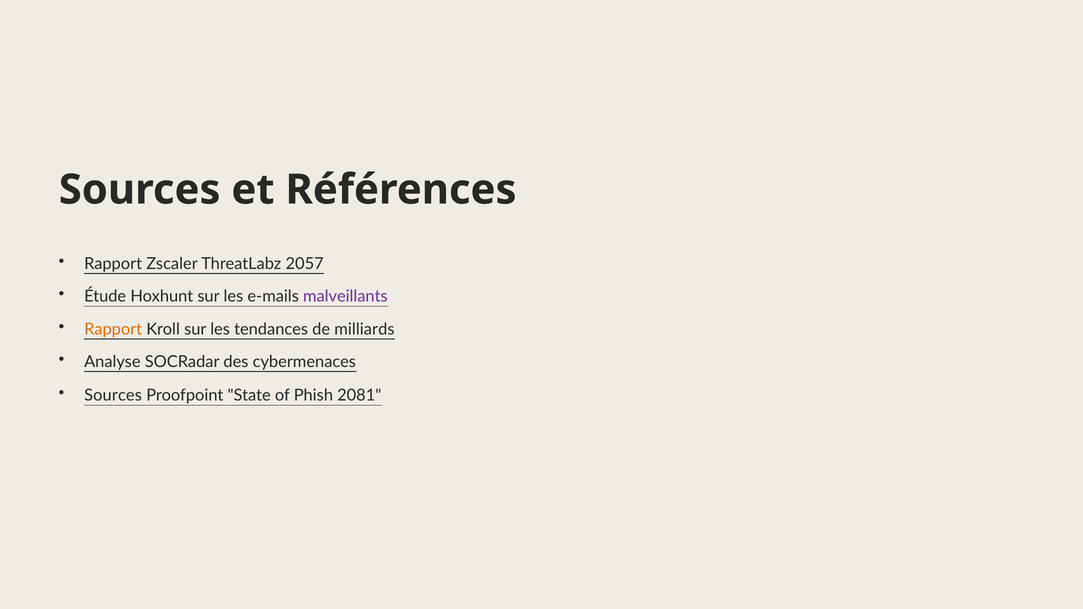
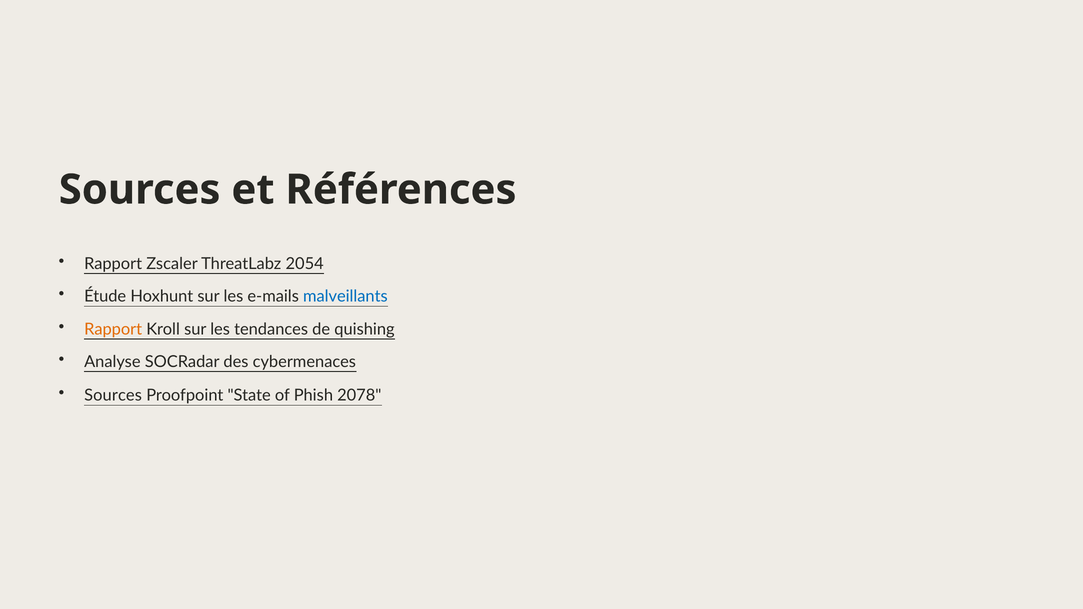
2057: 2057 -> 2054 (305, 264)
malveillants colour: purple -> blue (345, 297)
milliards: milliards -> quishing (364, 329)
2081: 2081 -> 2078 (359, 396)
